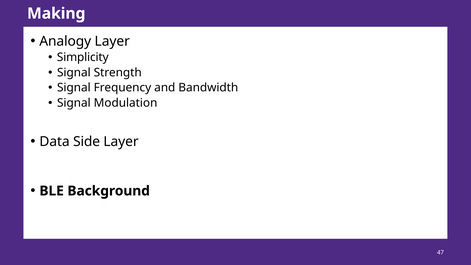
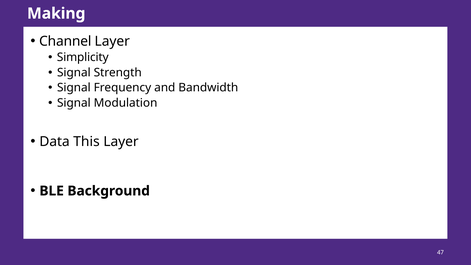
Analogy: Analogy -> Channel (65, 41)
Side: Side -> This (87, 142)
